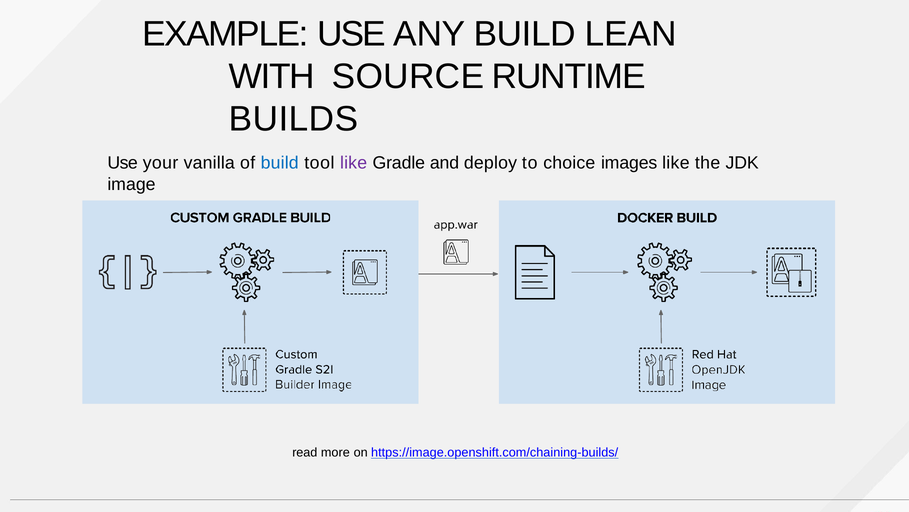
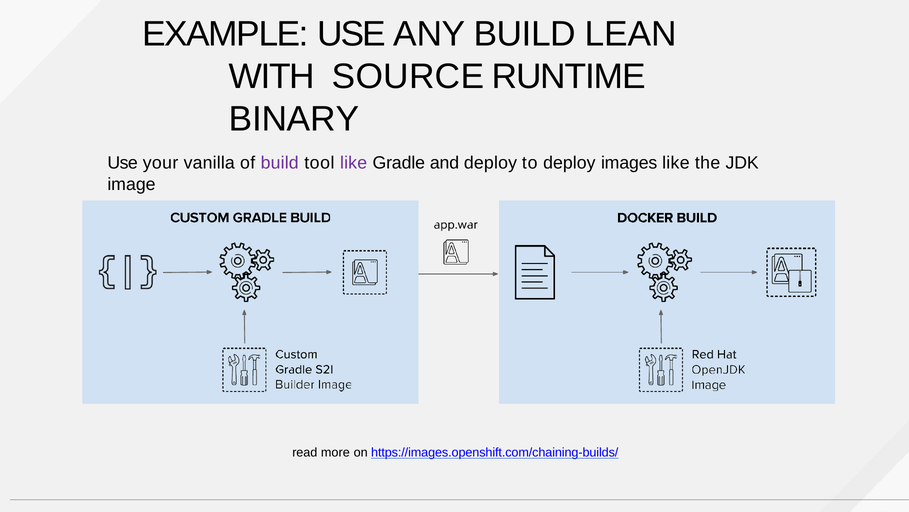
BUILDS: BUILDS -> BINARY (294, 119)
build colour: blue -> purple (280, 163)
to choice: choice -> deploy (569, 163)
https://image.openshift.com/chaining-builds/: https://image.openshift.com/chaining-builds/ -> https://images.openshift.com/chaining-builds/ (495, 452)
